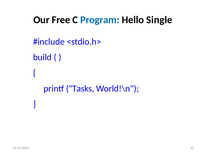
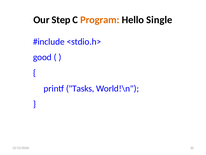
Free: Free -> Step (61, 20)
Program colour: blue -> orange (100, 20)
build: build -> good (42, 57)
